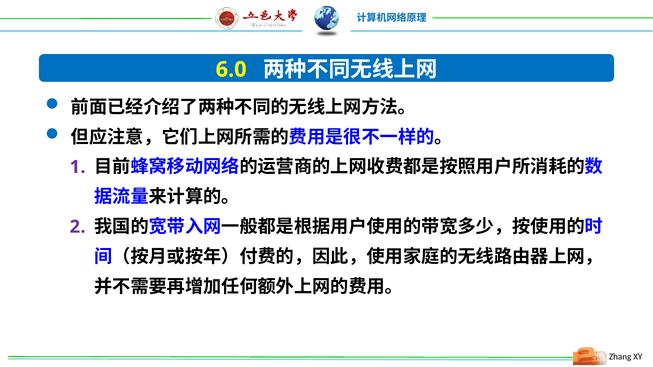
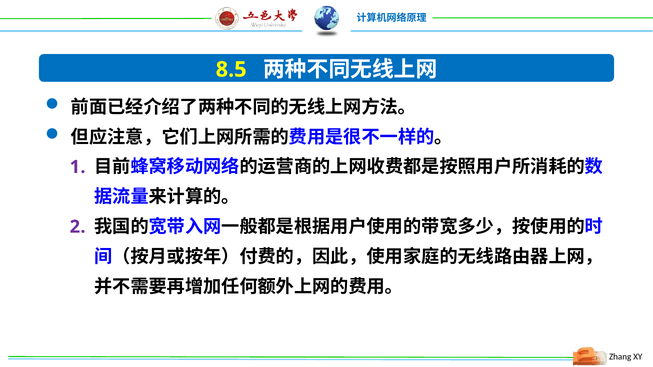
6.0: 6.0 -> 8.5 (231, 70)
